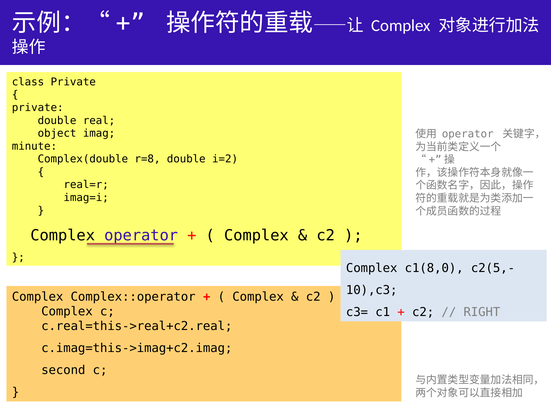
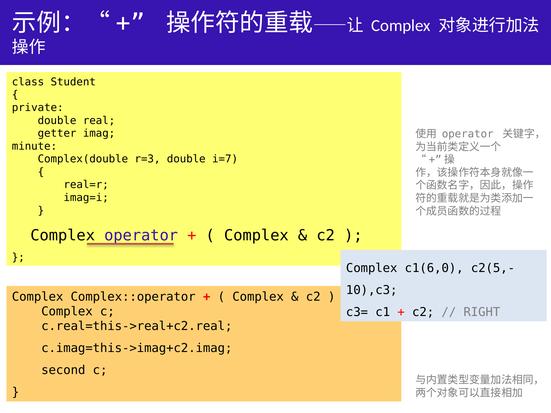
class Private: Private -> Student (73, 82)
object: object -> getter (57, 133)
r=8: r=8 -> r=3 (147, 159)
i=2: i=2 -> i=7 (225, 159)
c1(8,0: c1(8,0 -> c1(6,0 (434, 268)
